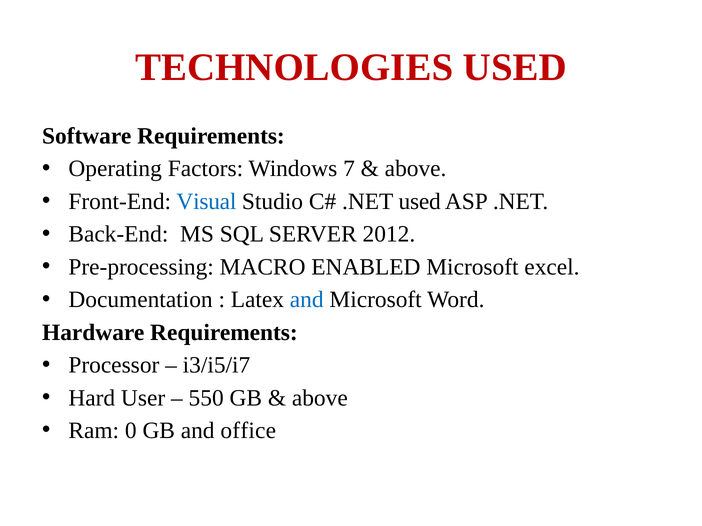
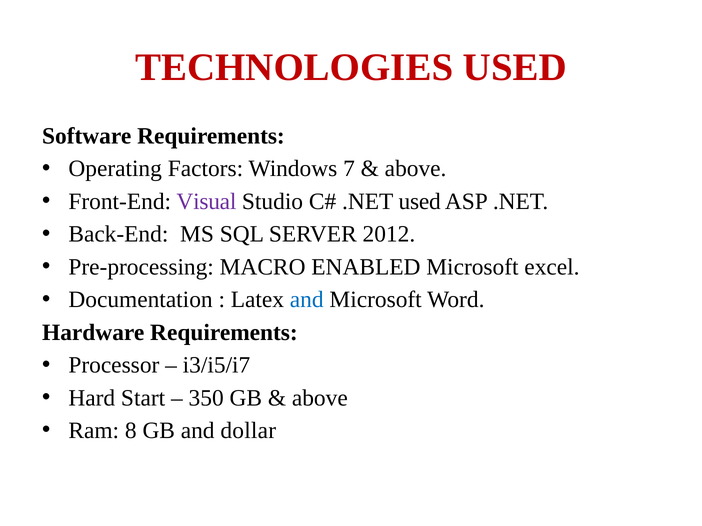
Visual colour: blue -> purple (206, 202)
User: User -> Start (143, 398)
550: 550 -> 350 (206, 398)
0: 0 -> 8 (131, 431)
office: office -> dollar (248, 431)
